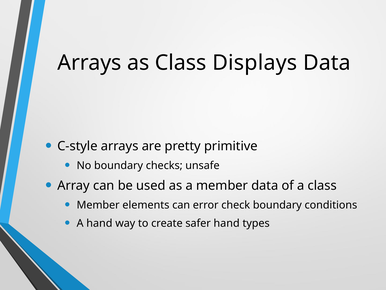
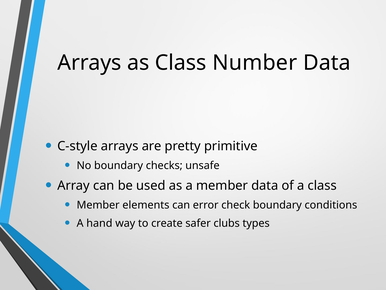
Displays: Displays -> Number (255, 63)
safer hand: hand -> clubs (227, 223)
